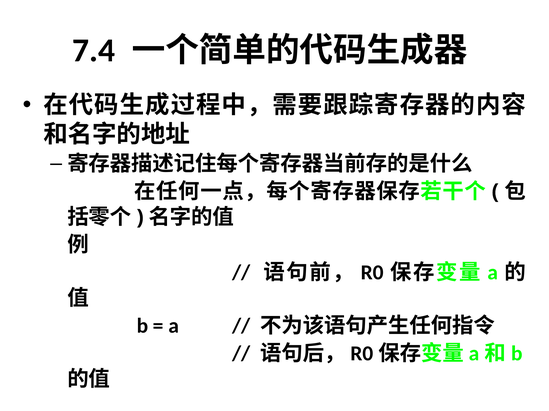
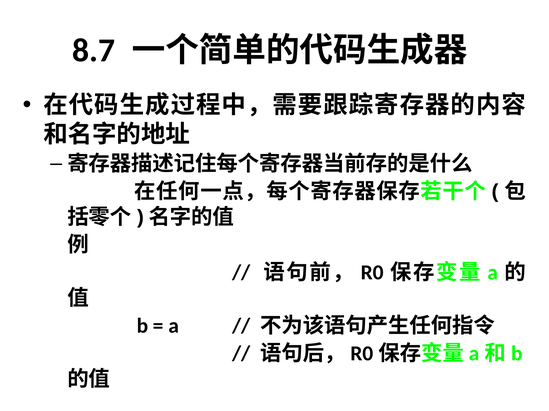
7.4: 7.4 -> 8.7 (94, 50)
